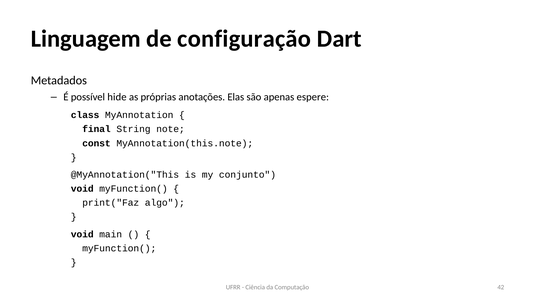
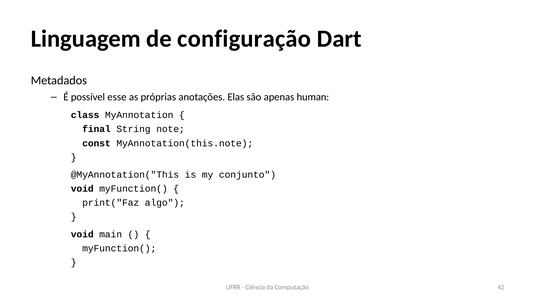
hide: hide -> esse (117, 97)
espere: espere -> human (313, 97)
